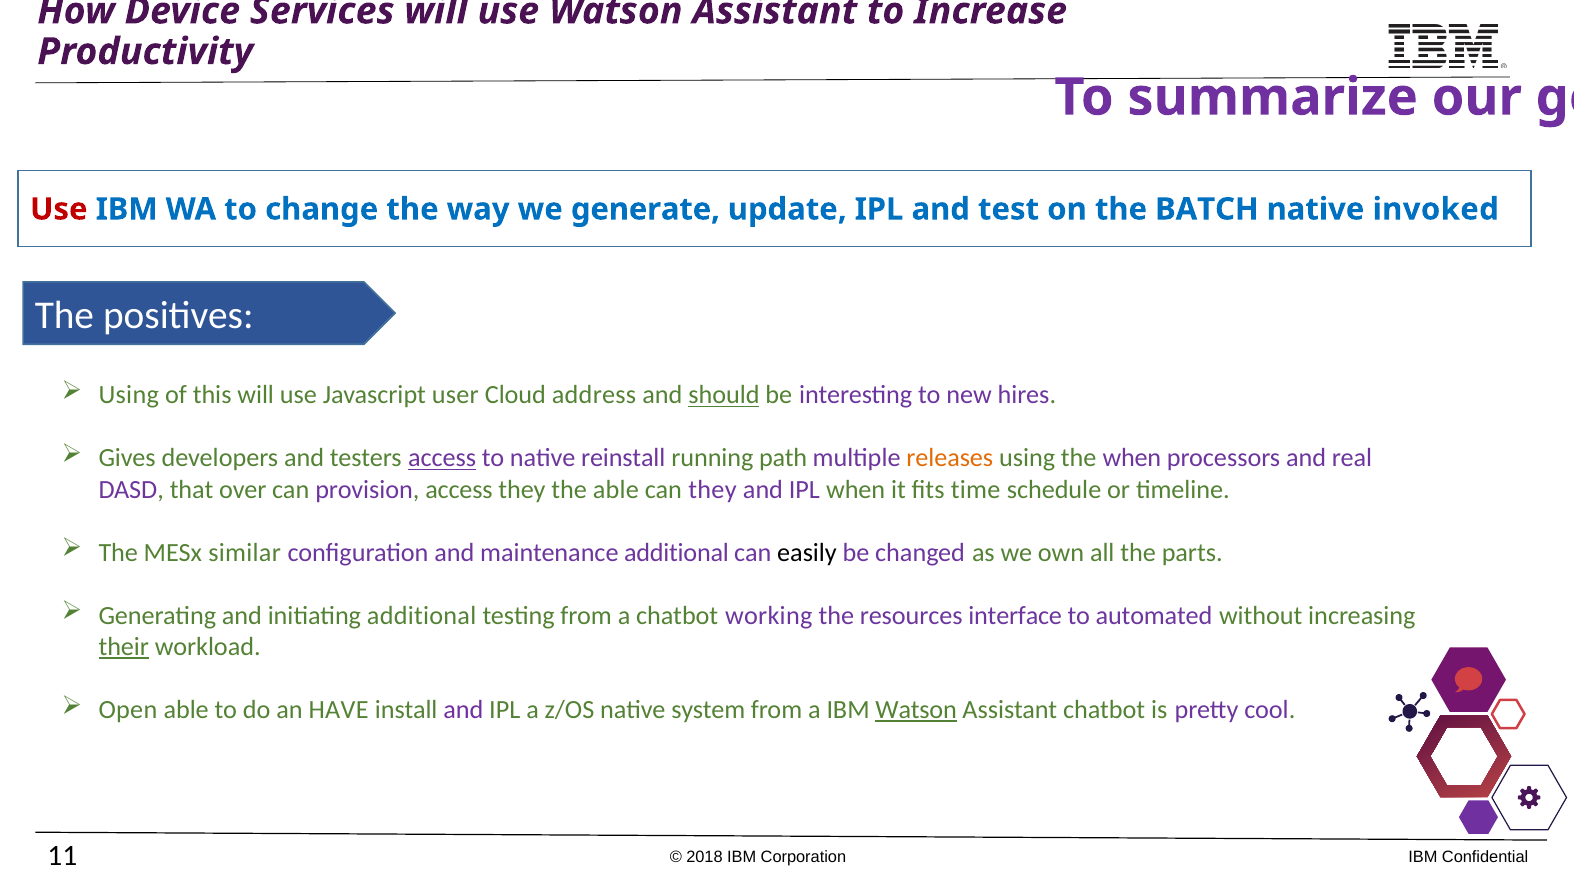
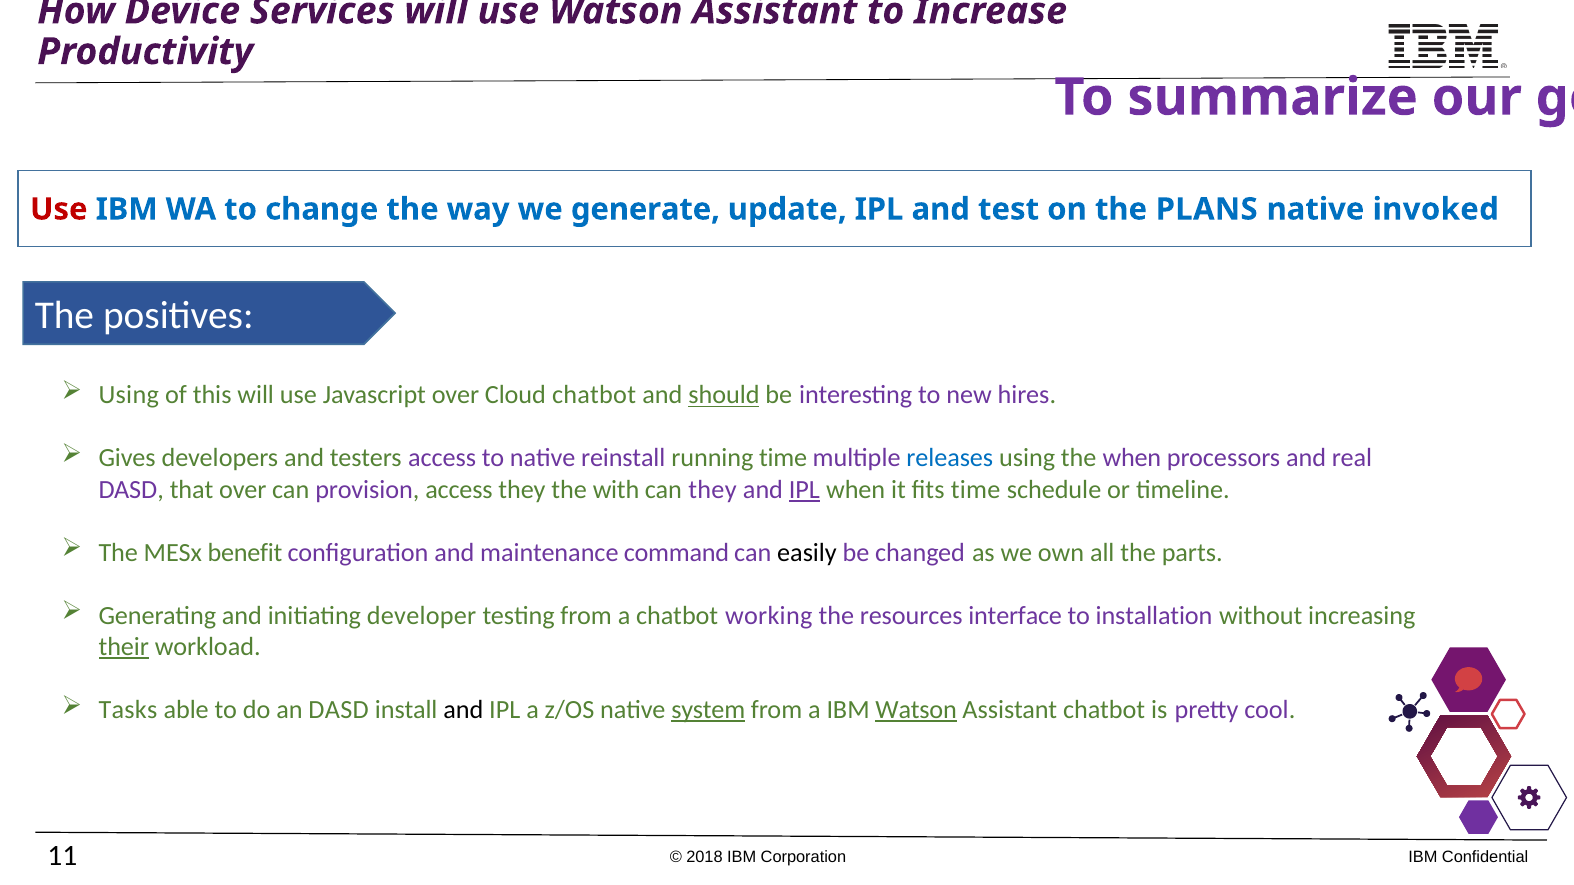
BATCH: BATCH -> PLANS (1207, 209)
Javascript user: user -> over (455, 395)
Cloud address: address -> chatbot (594, 395)
access underline: present -> none (442, 458)
running path: path -> time (783, 458)
releases colour: orange -> blue (950, 458)
the able: able -> with (616, 490)
IPL underline: none -> present (804, 490)
similar: similar -> benefit (245, 553)
maintenance additional: additional -> command (676, 553)
initiating additional: additional -> developer (422, 616)
automated: automated -> installation (1154, 616)
Open: Open -> Tasks (128, 710)
an HAVE: HAVE -> DASD (339, 710)
and colour: purple -> black (463, 710)
system underline: none -> present (708, 710)
